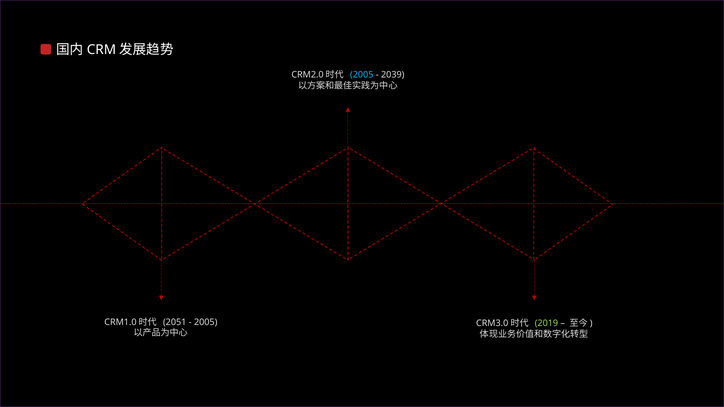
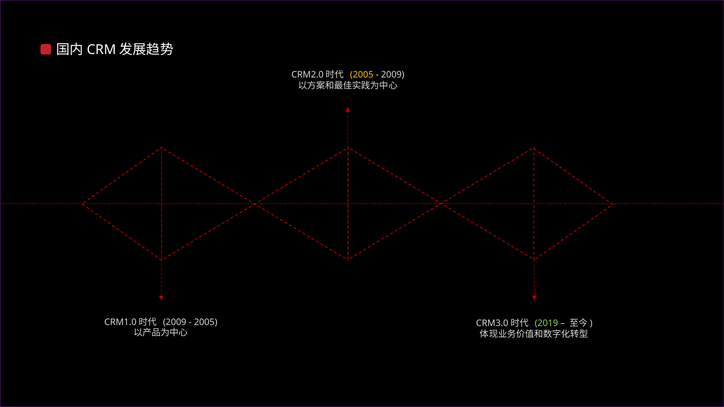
2005 colour: light blue -> yellow (362, 75)
2039: 2039 -> 2009 (393, 75)
2051: 2051 -> 2009 (175, 322)
